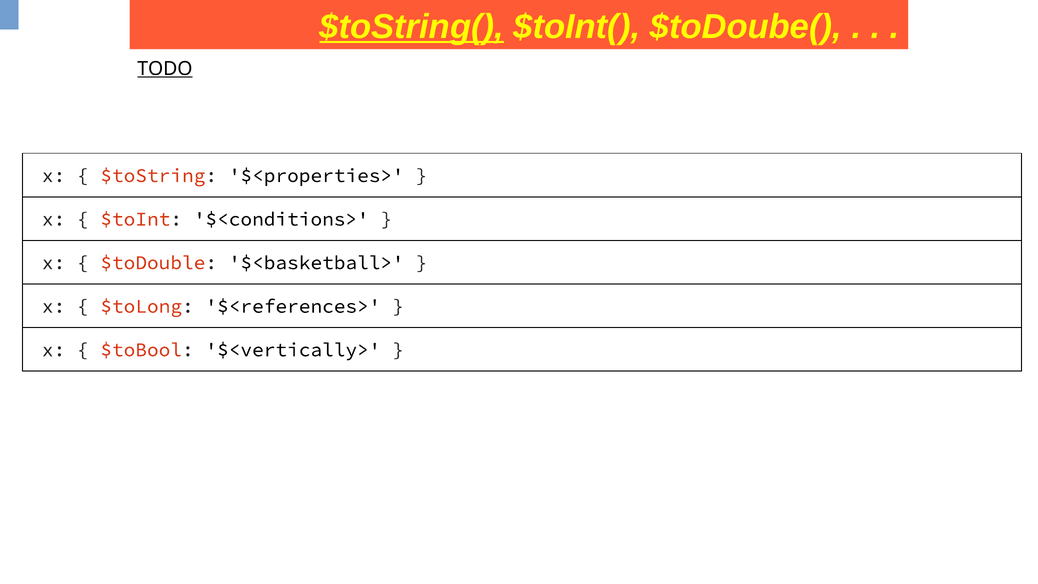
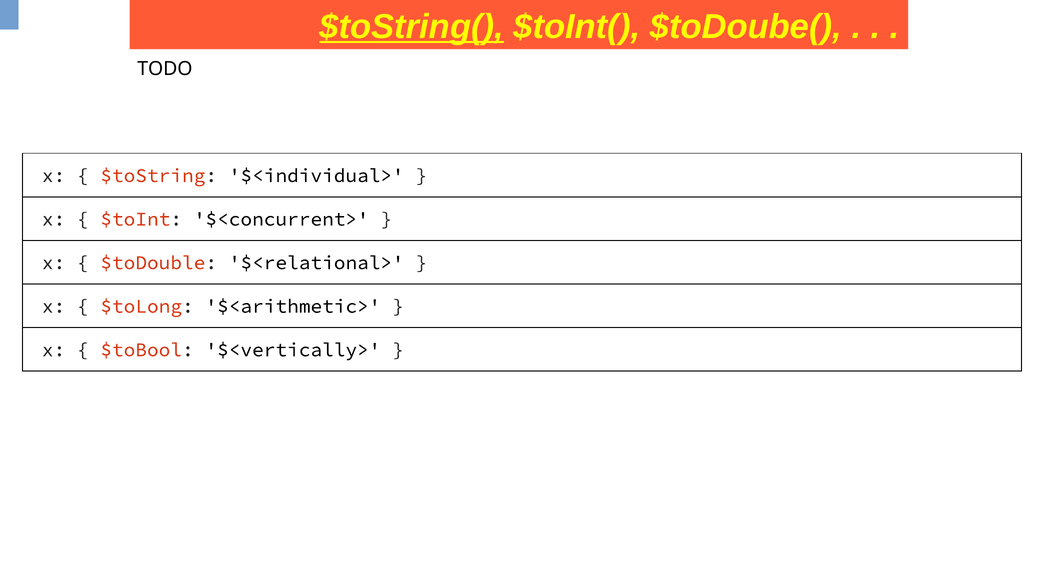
TODO underline: present -> none (165, 69)
$<properties>: $<properties> -> $<individual> (316, 176)
$<conditions>: $<conditions> -> $<concurrent> (281, 219)
$<basketball>: $<basketball> -> $<relational> (316, 263)
$<references>: $<references> -> $<arithmetic> (293, 306)
